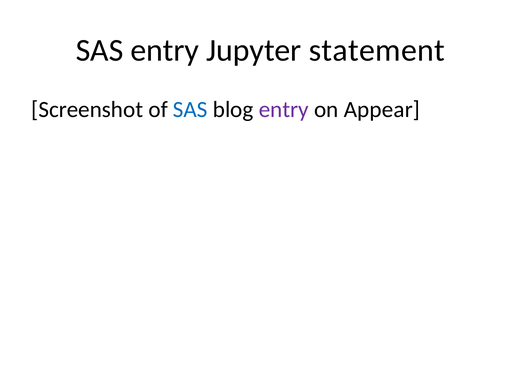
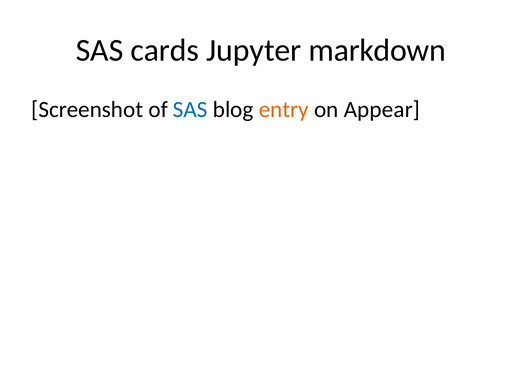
SAS entry: entry -> cards (165, 51)
statement: statement -> markdown (377, 51)
entry colour: purple -> orange (284, 110)
